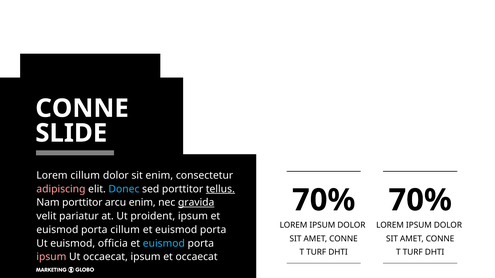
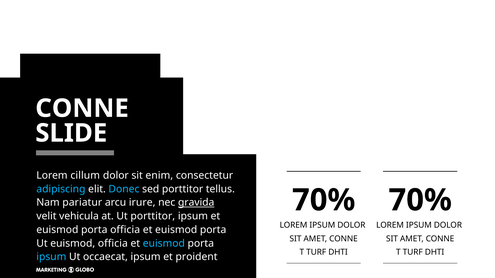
adipiscing colour: pink -> light blue (61, 189)
tellus underline: present -> none (220, 189)
Nam porttitor: porttitor -> pariatur (82, 203)
arcu enim: enim -> irure (142, 203)
pariatur: pariatur -> vehicula (79, 216)
Ut proident: proident -> porttitor (153, 216)
porta cillum: cillum -> officia (125, 230)
ipsum colour: pink -> light blue (51, 257)
et occaecat: occaecat -> proident (197, 257)
